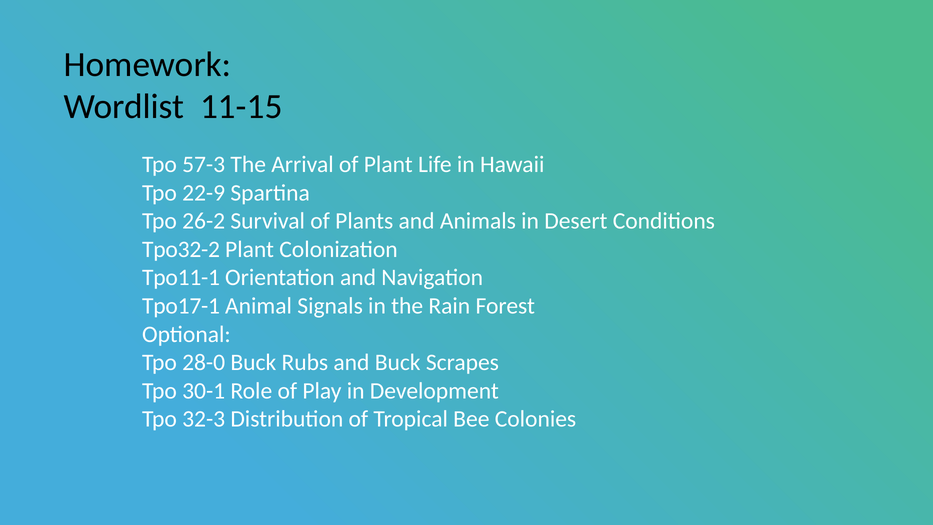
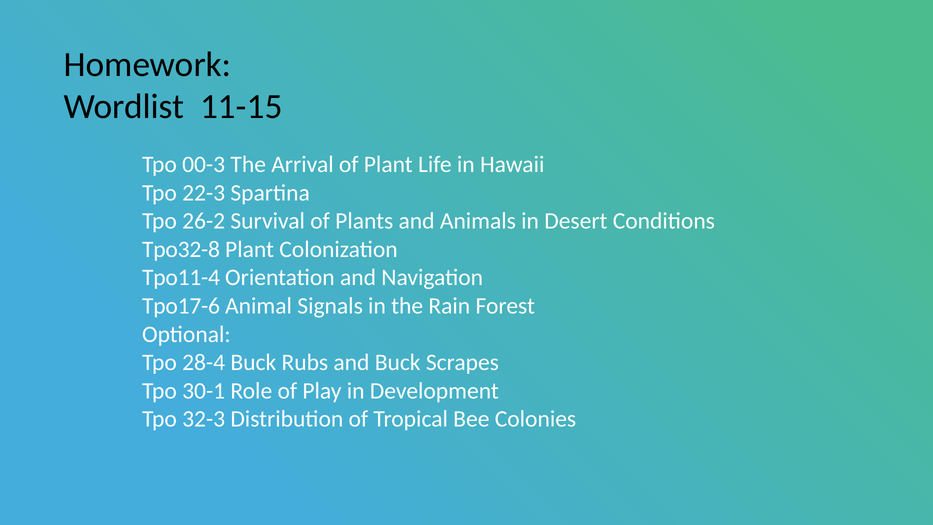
57-3: 57-3 -> 00-3 (204, 164)
22-9: 22-9 -> 22-3 (204, 193)
Tpo32-2: Tpo32-2 -> Tpo32-8 (181, 249)
Tpo11-1: Tpo11-1 -> Tpo11-4 (181, 278)
Tpo17-1: Tpo17-1 -> Tpo17-6 (181, 306)
28-0: 28-0 -> 28-4 (204, 362)
